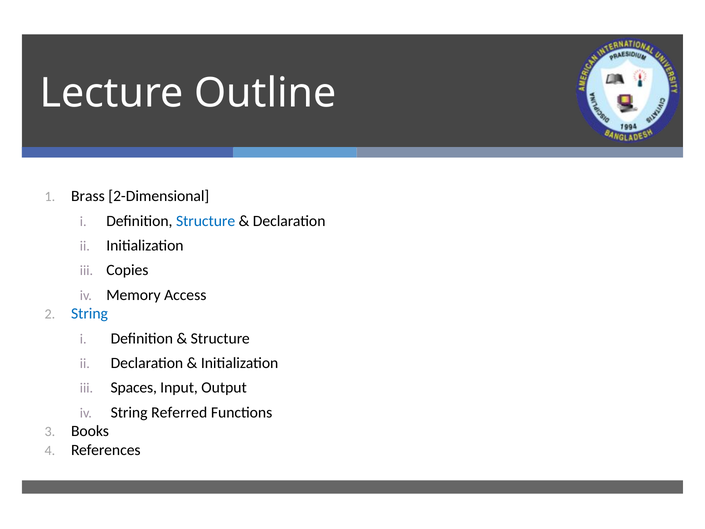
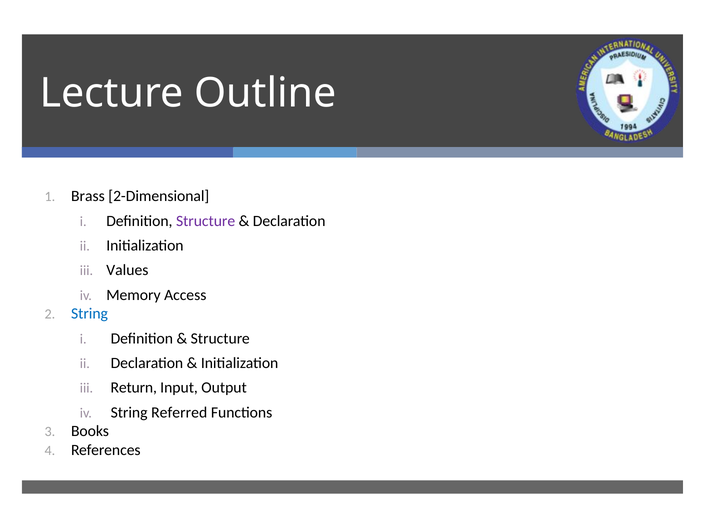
Structure colour: blue -> purple (206, 221)
Copies: Copies -> Values (127, 270)
Spaces: Spaces -> Return (134, 388)
